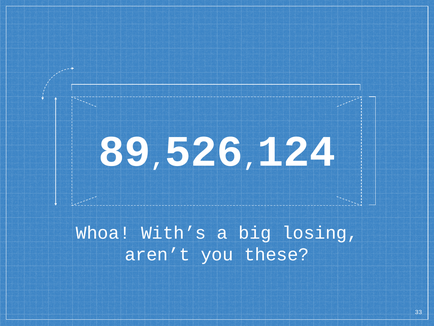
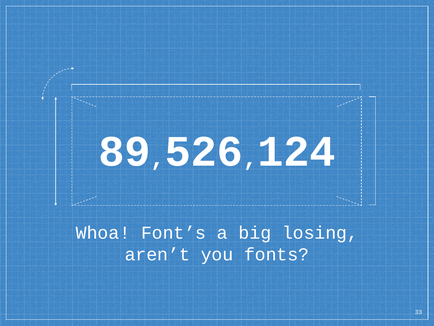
With’s: With’s -> Font’s (174, 232)
these: these -> fonts (277, 254)
